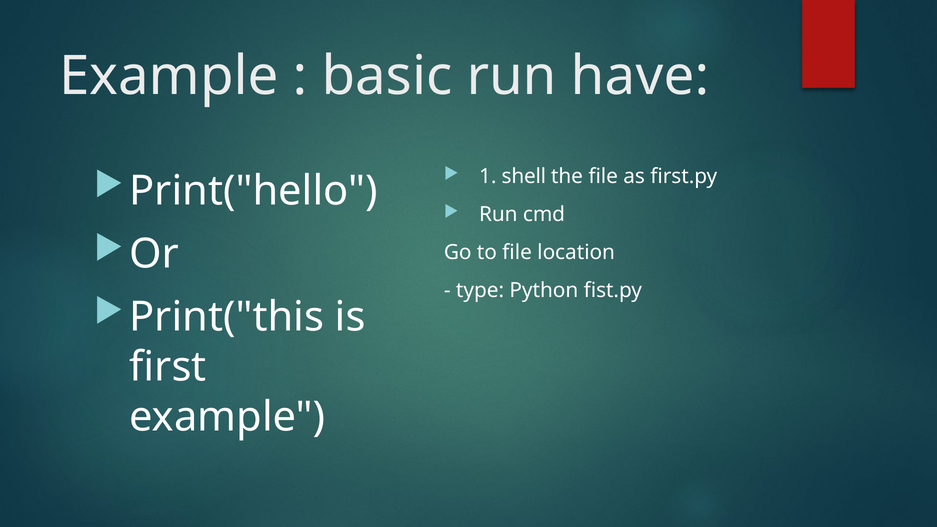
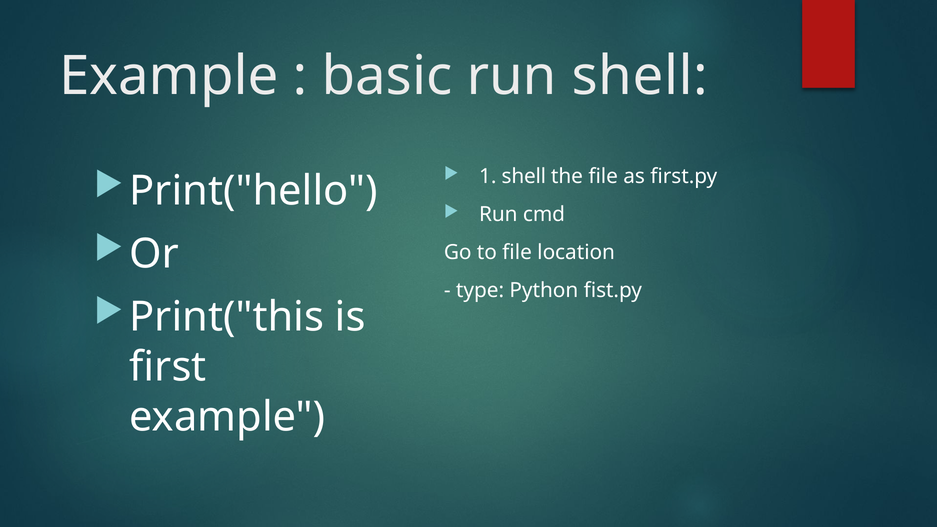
run have: have -> shell (640, 76)
